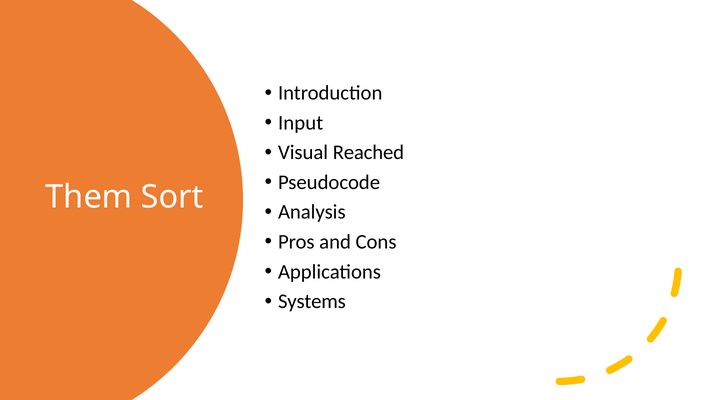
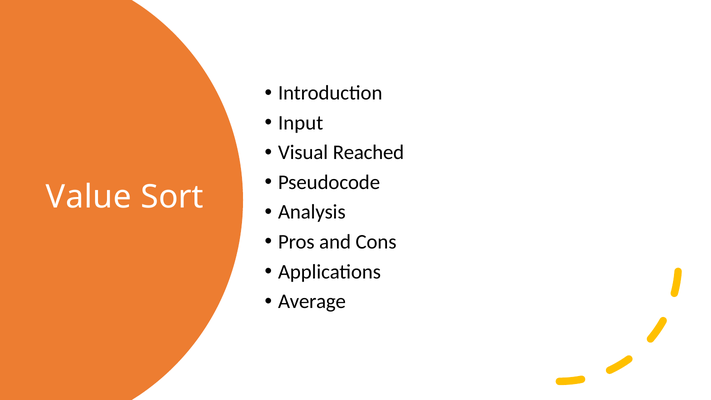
Them: Them -> Value (89, 197)
Systems: Systems -> Average (312, 301)
